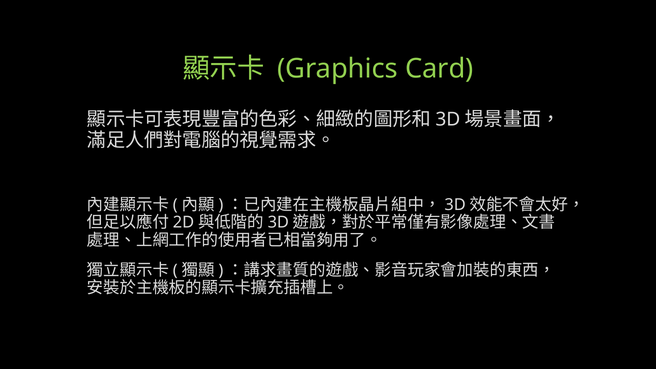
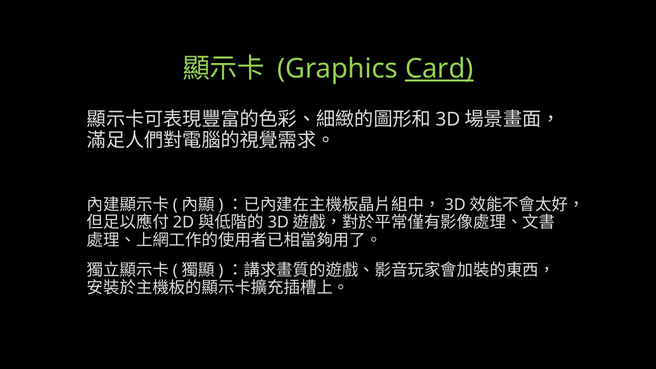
Card underline: none -> present (439, 69)
